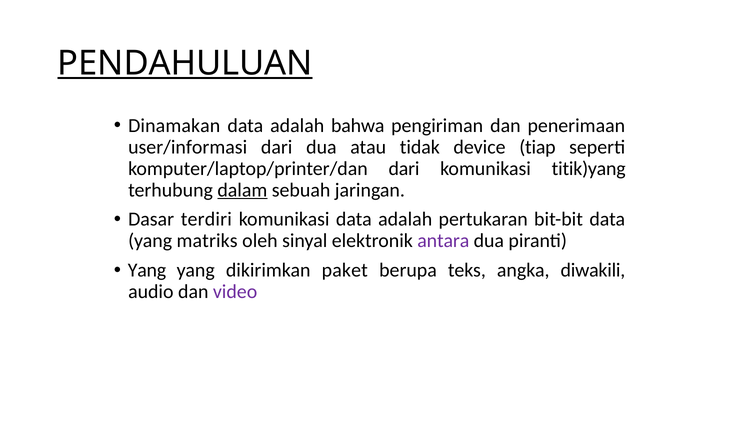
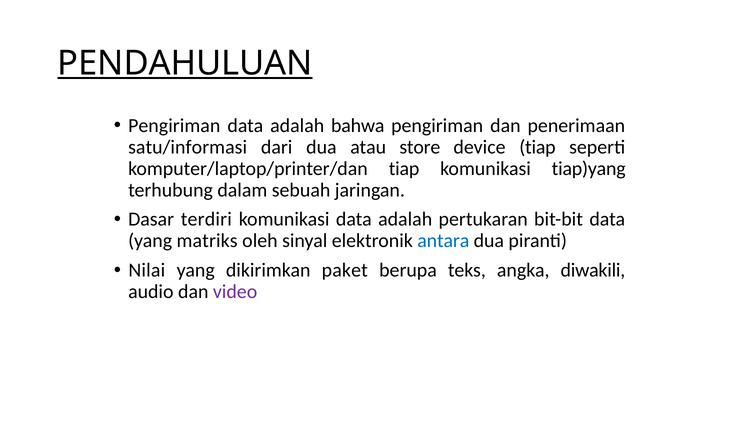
Dinamakan: Dinamakan -> Pengiriman (174, 126)
user/informasi: user/informasi -> satu/informasi (188, 147)
tidak: tidak -> store (420, 147)
komputer/laptop/printer/dan dari: dari -> tiap (404, 169)
titik)yang: titik)yang -> tiap)yang (589, 169)
dalam underline: present -> none (242, 190)
antara colour: purple -> blue (443, 241)
Yang: Yang -> Nilai (147, 270)
